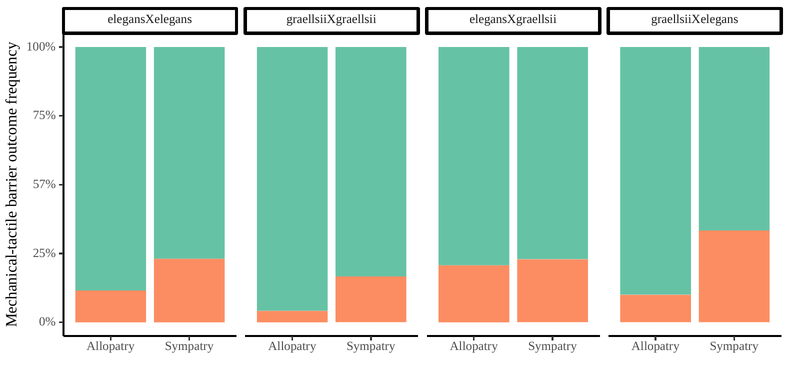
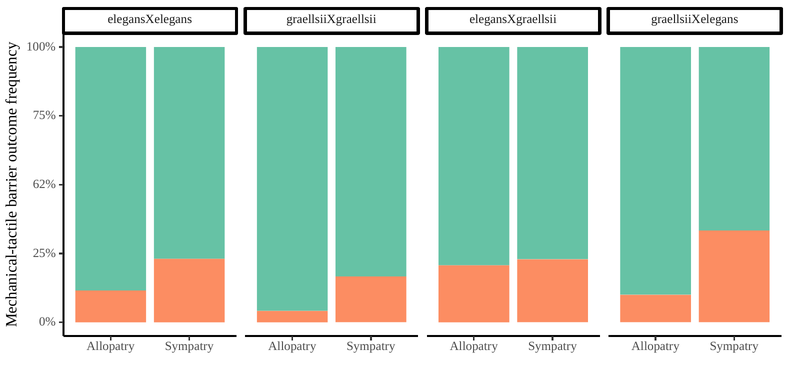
57%: 57% -> 62% (44, 184)
